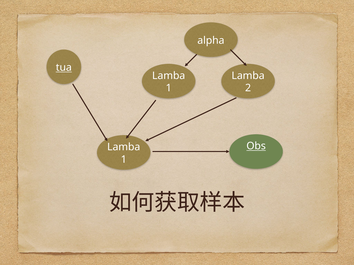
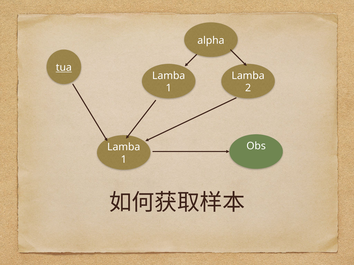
Obs underline: present -> none (256, 146)
